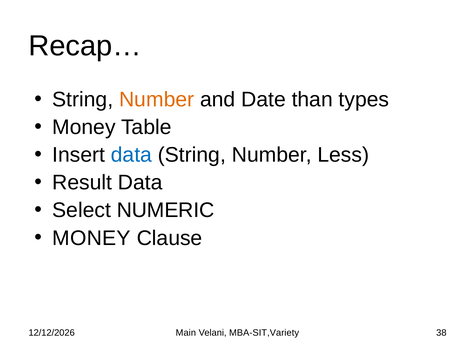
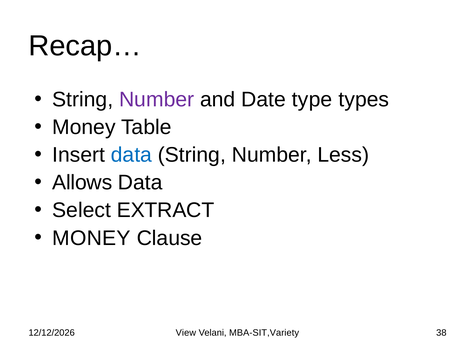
Number colour: orange -> purple (157, 100)
than: than -> type (312, 100)
Result: Result -> Allows (82, 183)
NUMERIC: NUMERIC -> EXTRACT (166, 211)
Main: Main -> View (186, 333)
